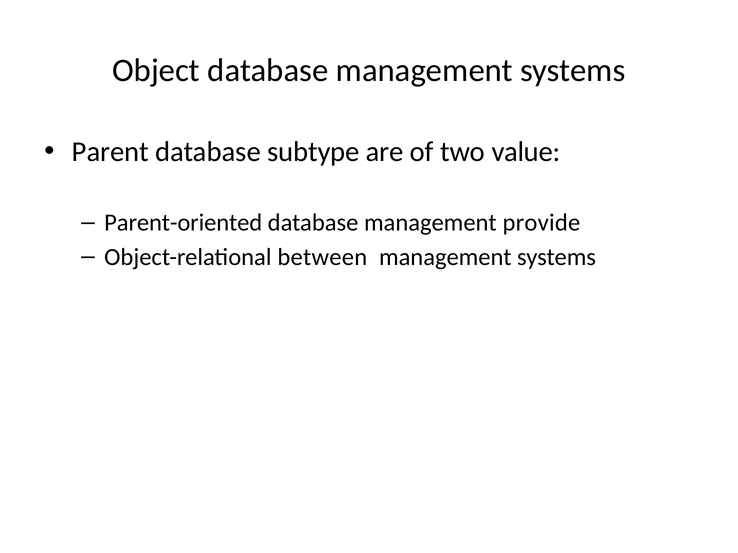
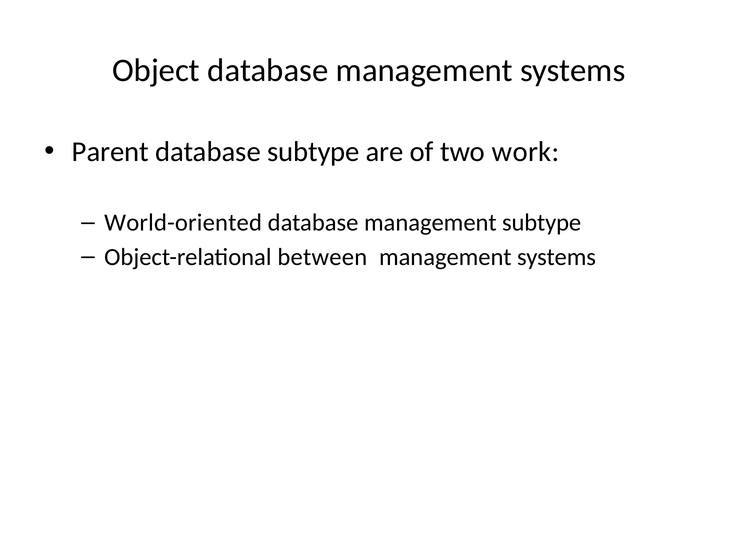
value: value -> work (526, 152)
Parent-oriented: Parent-oriented -> World-oriented (183, 223)
management provide: provide -> subtype (542, 223)
